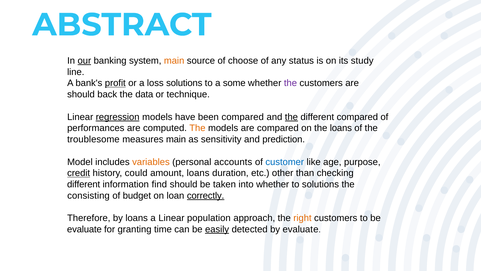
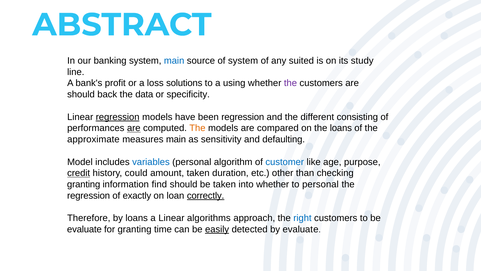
our underline: present -> none (84, 61)
main colour: orange -> blue (174, 61)
of choose: choose -> system (243, 61)
status: status -> suited (301, 61)
profit underline: present -> none (115, 83)
some: some -> using (234, 83)
technique: technique -> specificity (188, 94)
been compared: compared -> regression (243, 117)
the underline: present -> none (291, 117)
different compared: compared -> consisting (357, 117)
are underline: none -> present (134, 128)
troublesome: troublesome -> approximate (93, 139)
prediction: prediction -> defaulting (284, 139)
variables colour: orange -> blue (151, 162)
accounts: accounts -> algorithm (233, 162)
amount loans: loans -> taken (198, 173)
different: different -> granting (84, 184)
to solutions: solutions -> personal (320, 184)
consisting: consisting -> regression (89, 195)
budget: budget -> exactly (137, 195)
population: population -> algorithms (209, 218)
right colour: orange -> blue (302, 218)
